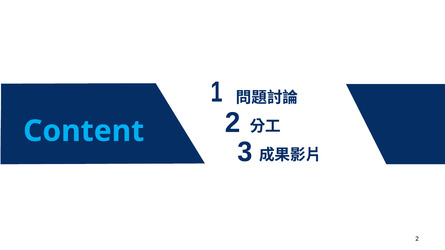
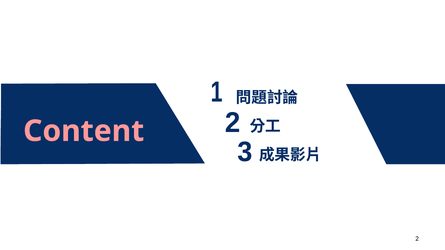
Content colour: light blue -> pink (84, 131)
